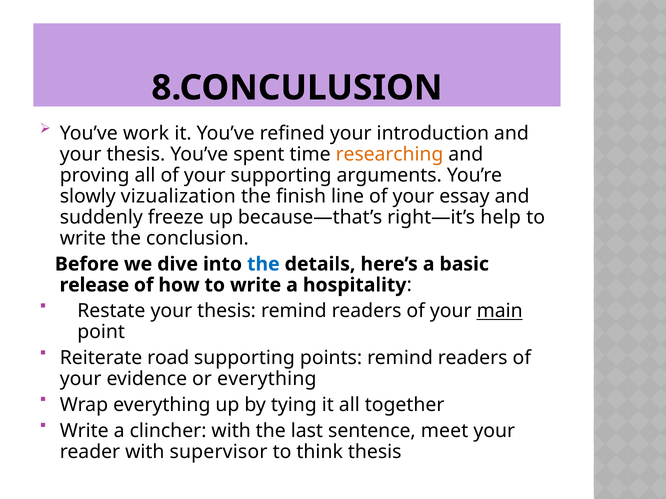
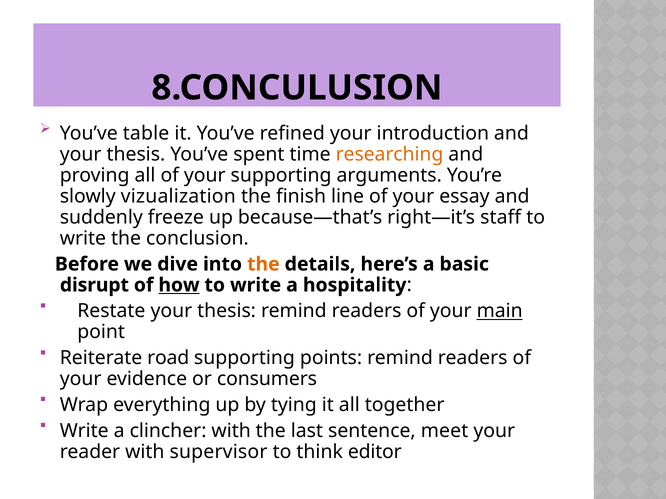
work: work -> table (146, 134)
help: help -> staff (501, 217)
the colour: blue -> orange (263, 264)
release: release -> disrupt (94, 285)
how underline: none -> present (179, 285)
or everything: everything -> consumers (267, 379)
think thesis: thesis -> editor (375, 452)
